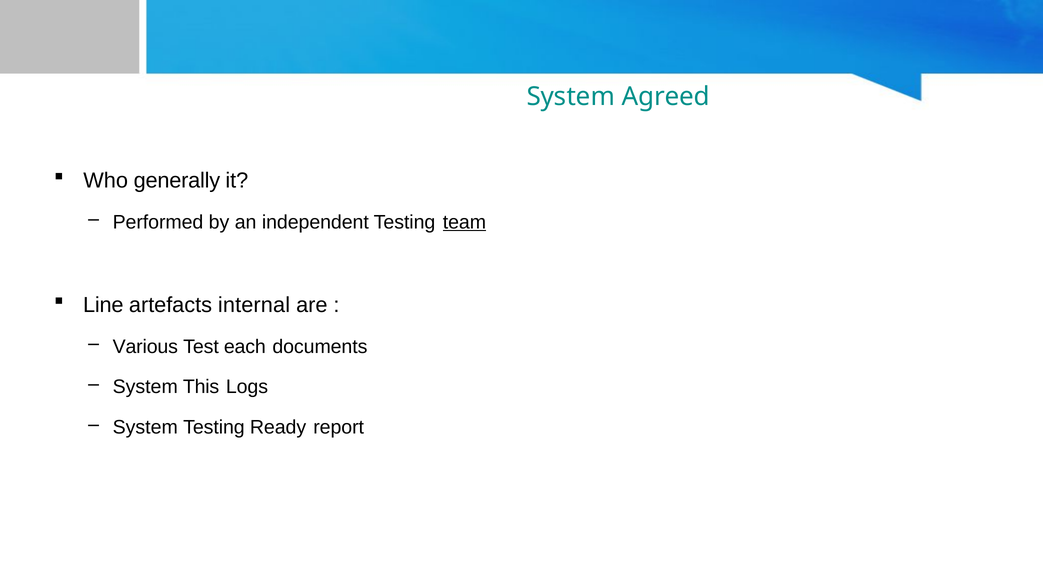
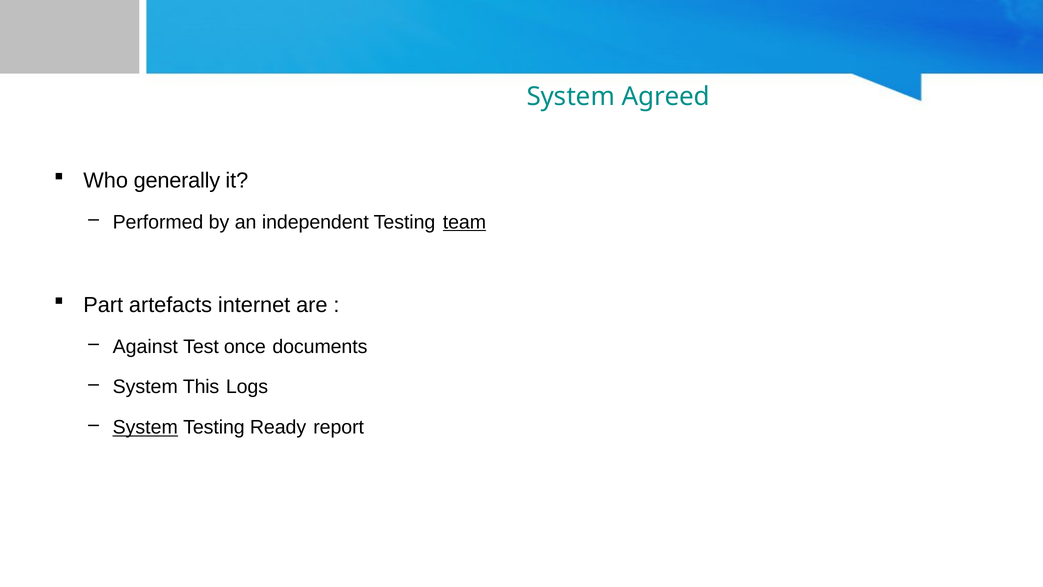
Line: Line -> Part (103, 305)
internal: internal -> internet (254, 305)
Various: Various -> Against (145, 346)
each: each -> once (245, 346)
System underline: none -> present (145, 427)
